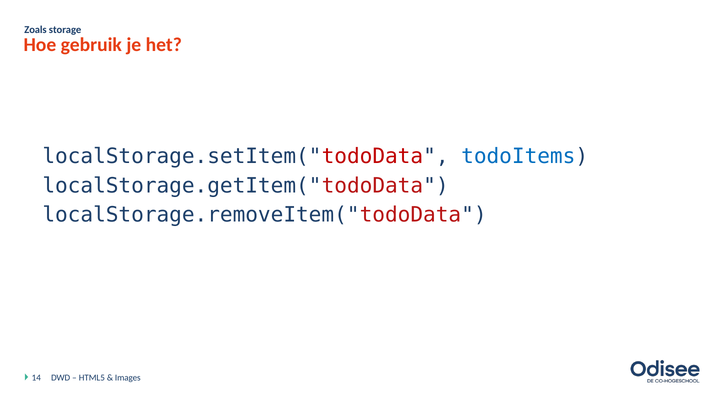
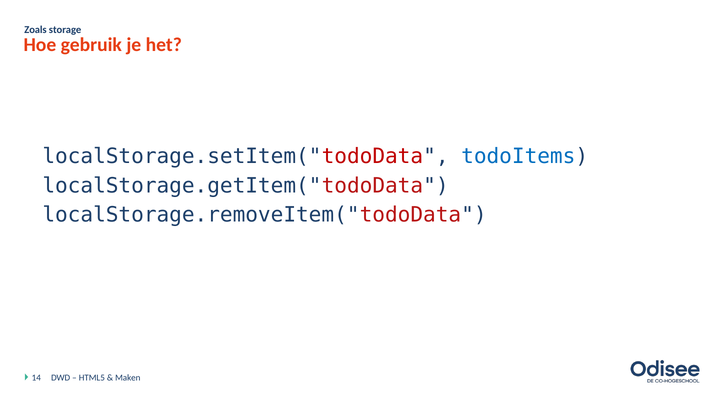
Images: Images -> Maken (128, 378)
